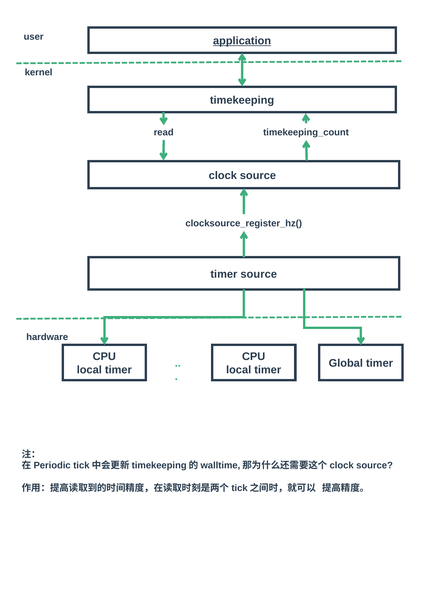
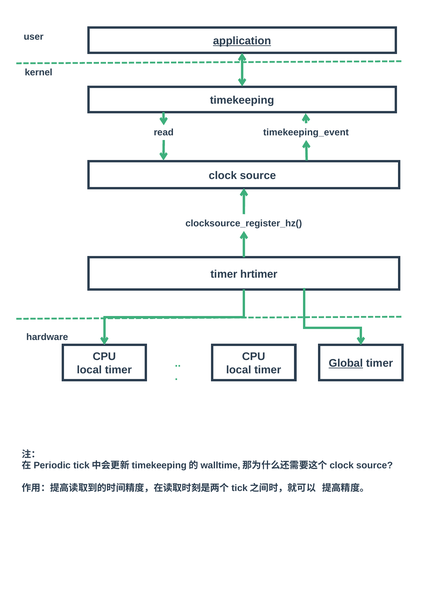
timekeeping_count: timekeeping_count -> timekeeping_event (306, 132)
timer source: source -> hrtimer (259, 274)
Global underline: none -> present (346, 363)
